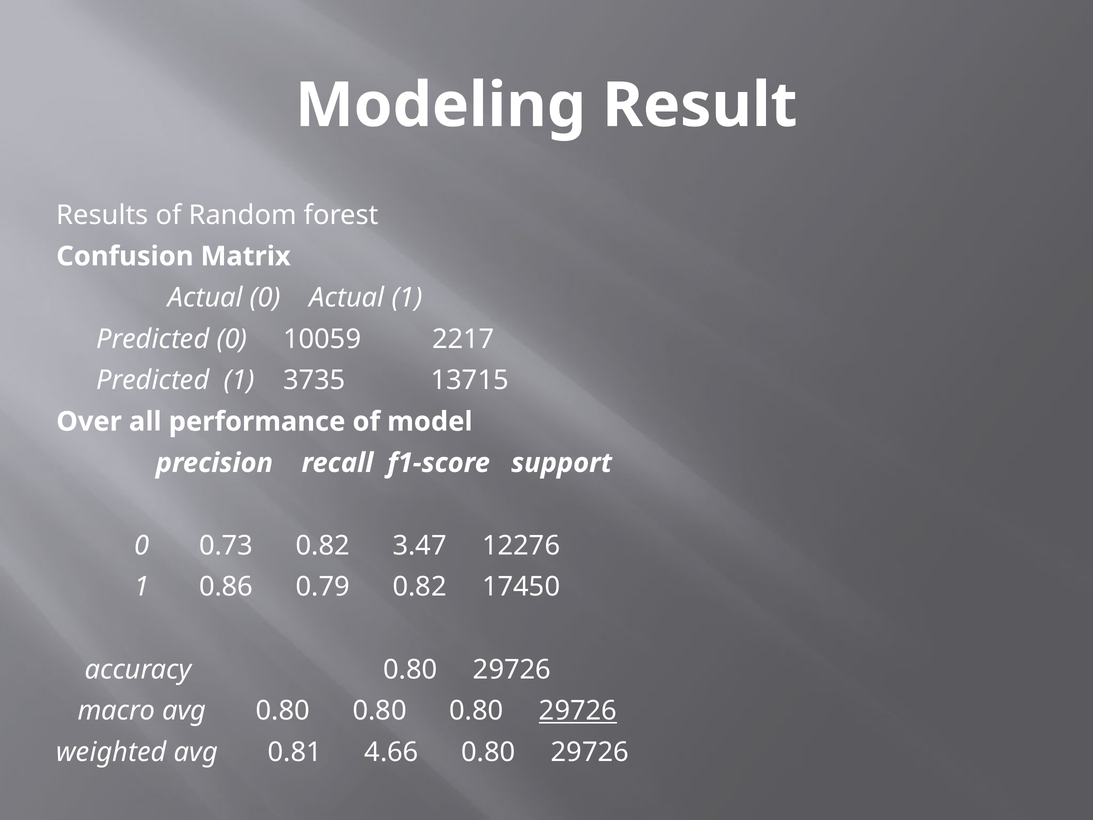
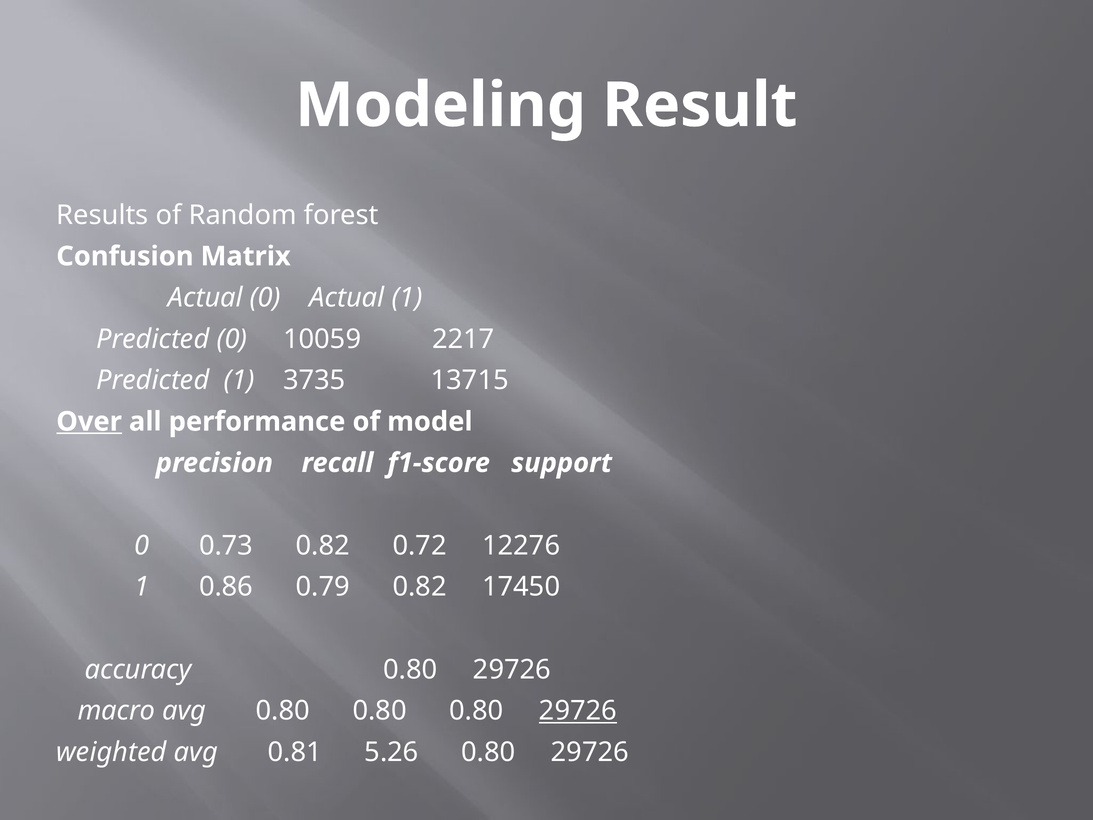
Over underline: none -> present (89, 422)
3.47: 3.47 -> 0.72 (420, 545)
4.66: 4.66 -> 5.26 (392, 752)
